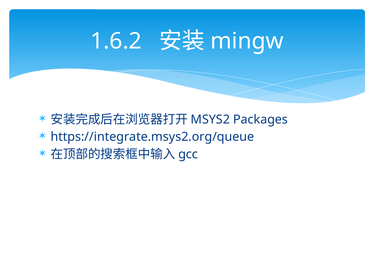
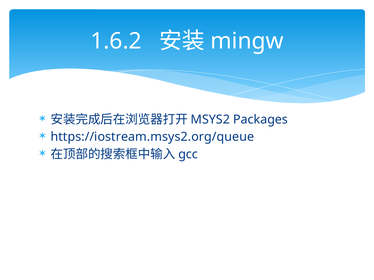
https://integrate.msys2.org/queue: https://integrate.msys2.org/queue -> https://iostream.msys2.org/queue (152, 137)
